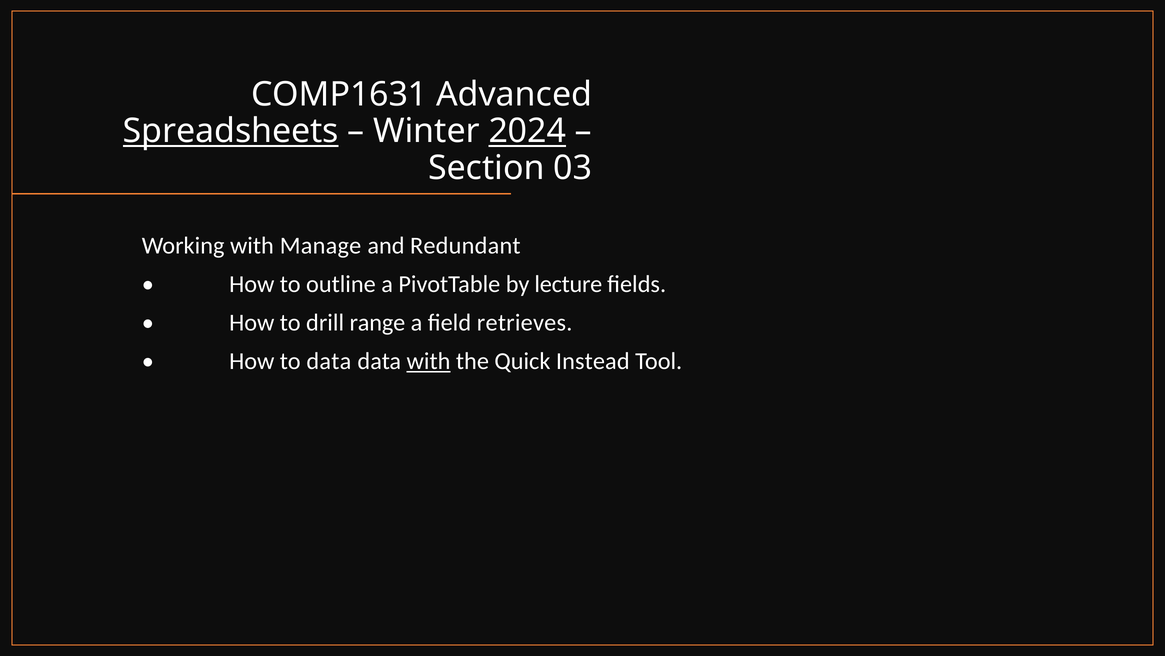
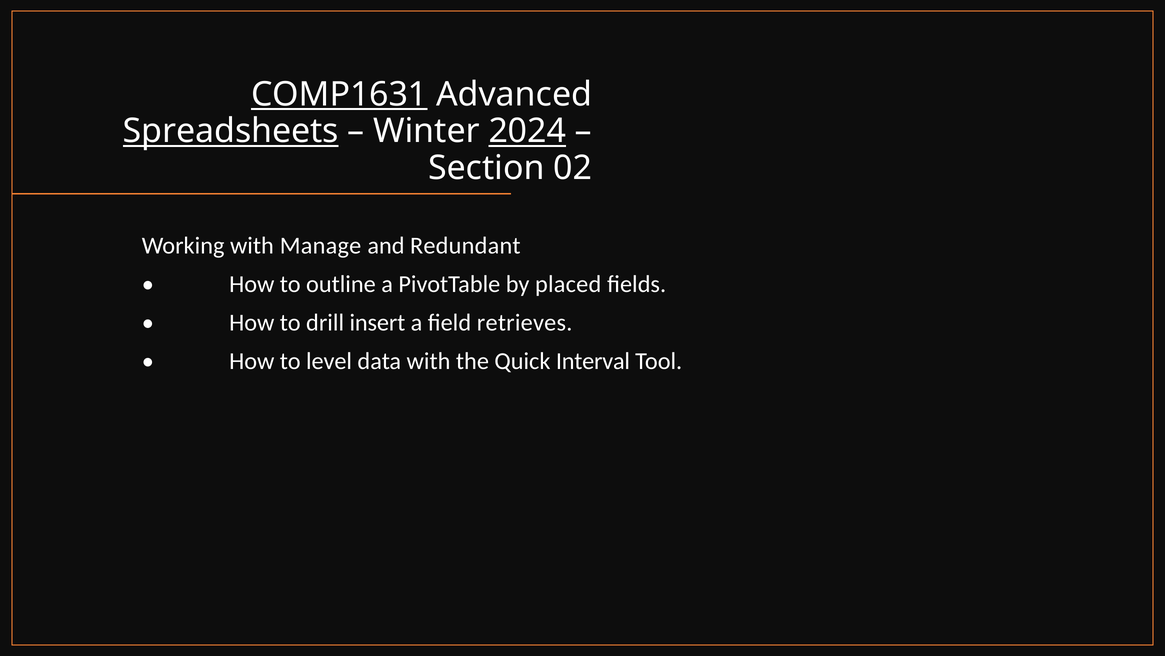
COMP1631 underline: none -> present (339, 94)
03: 03 -> 02 (573, 168)
lecture: lecture -> placed (568, 284)
range: range -> insert (377, 322)
to data: data -> level (329, 361)
with underline: present -> none (429, 361)
Instead: Instead -> Interval (593, 361)
